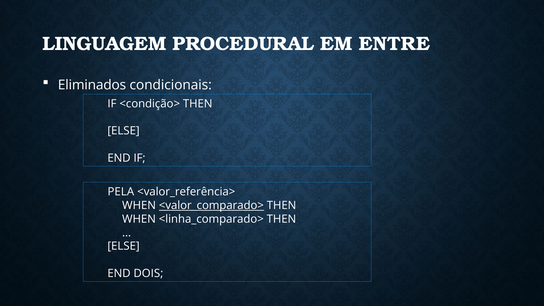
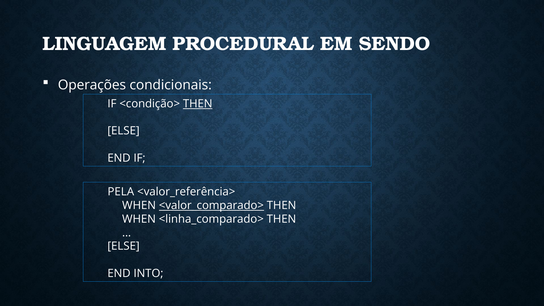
ENTRE: ENTRE -> SENDO (395, 44)
Eliminados: Eliminados -> Operações (92, 85)
THEN underline: none -> present (198, 104)
DOIS: DOIS -> INTO (148, 273)
